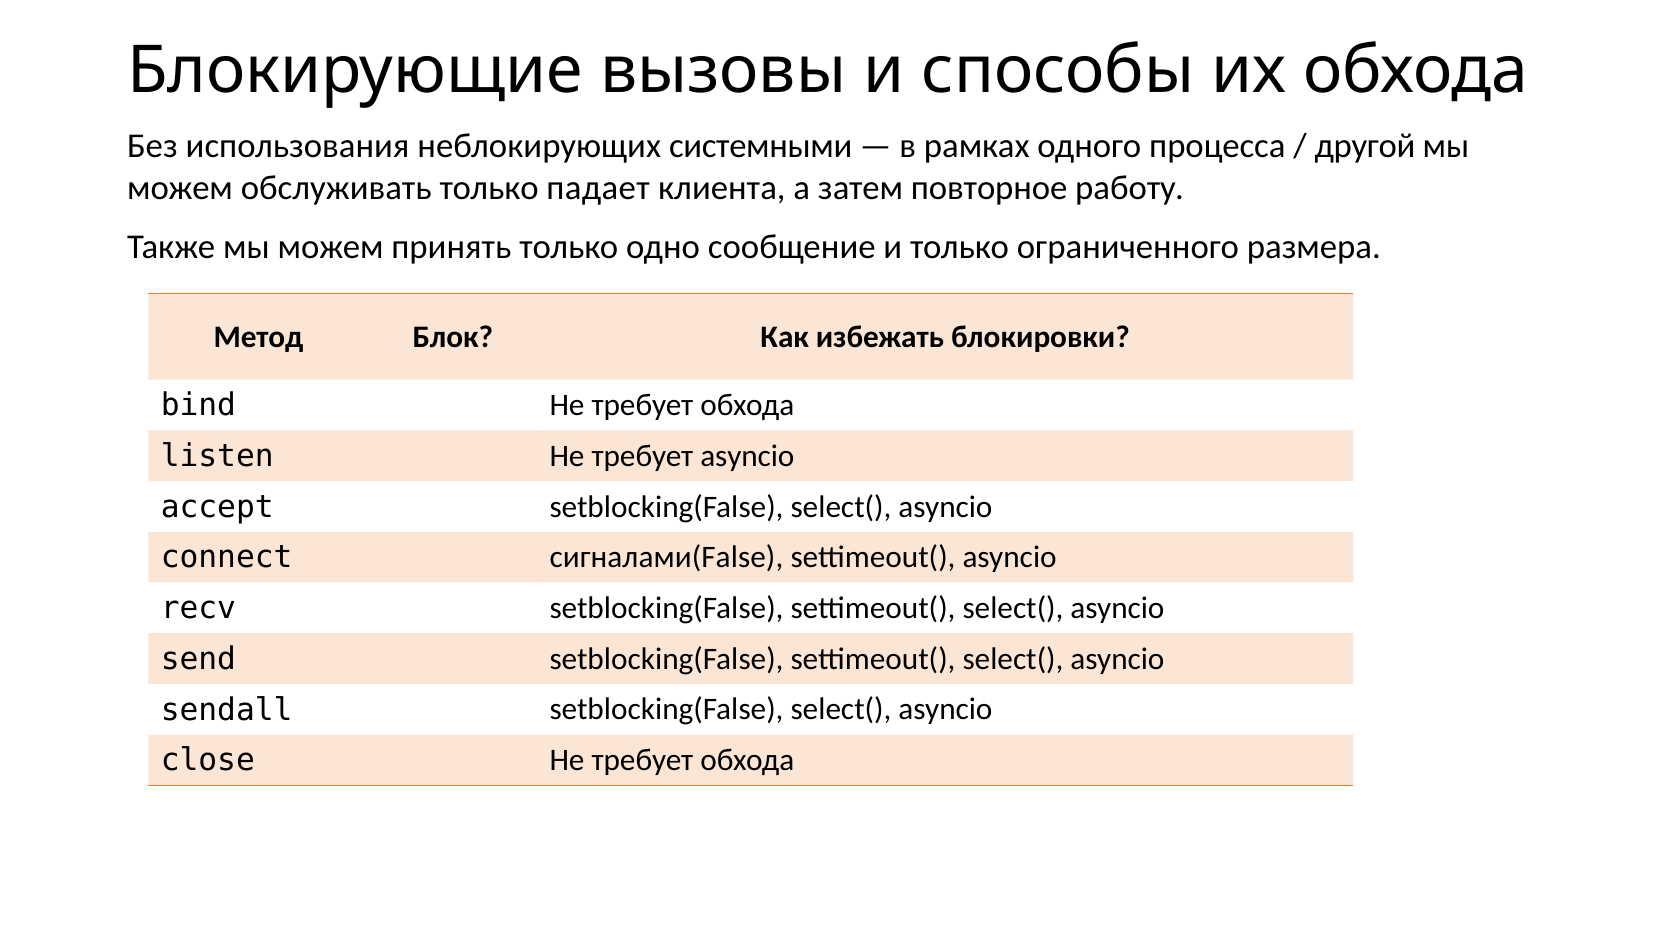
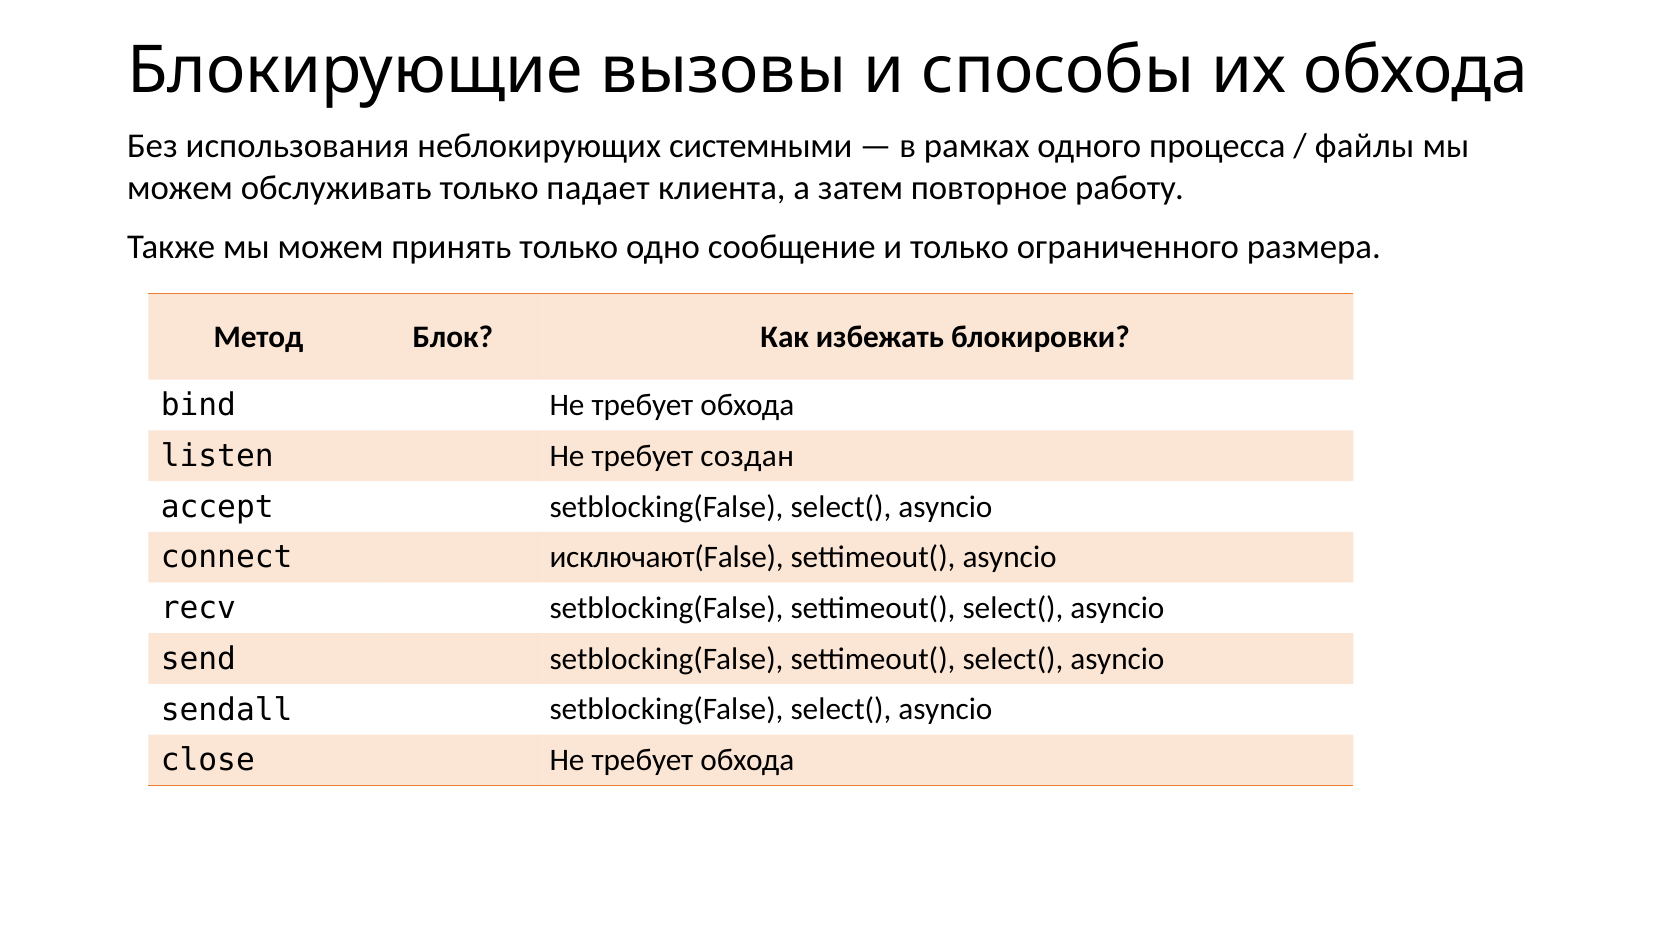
другой: другой -> файлы (1365, 146)
требует asyncio: asyncio -> создан (747, 456)
сигналами(False: сигналами(False -> исключают(False (667, 558)
